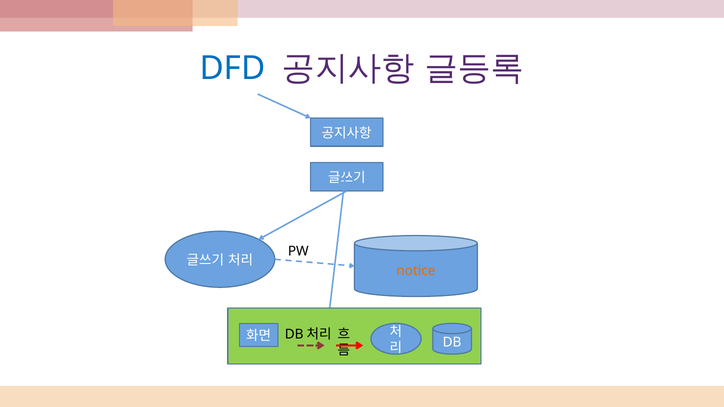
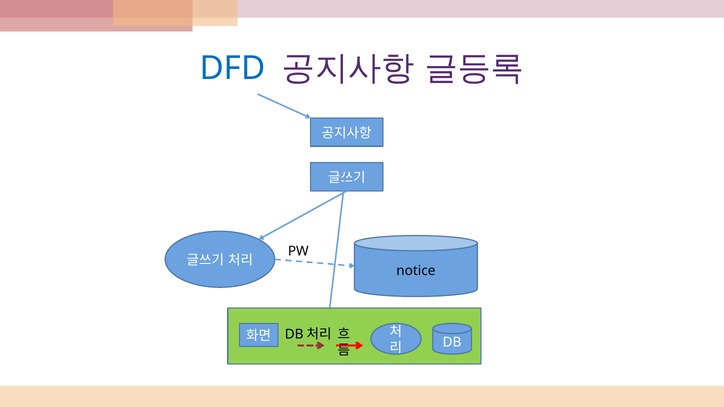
notice colour: orange -> black (416, 271)
